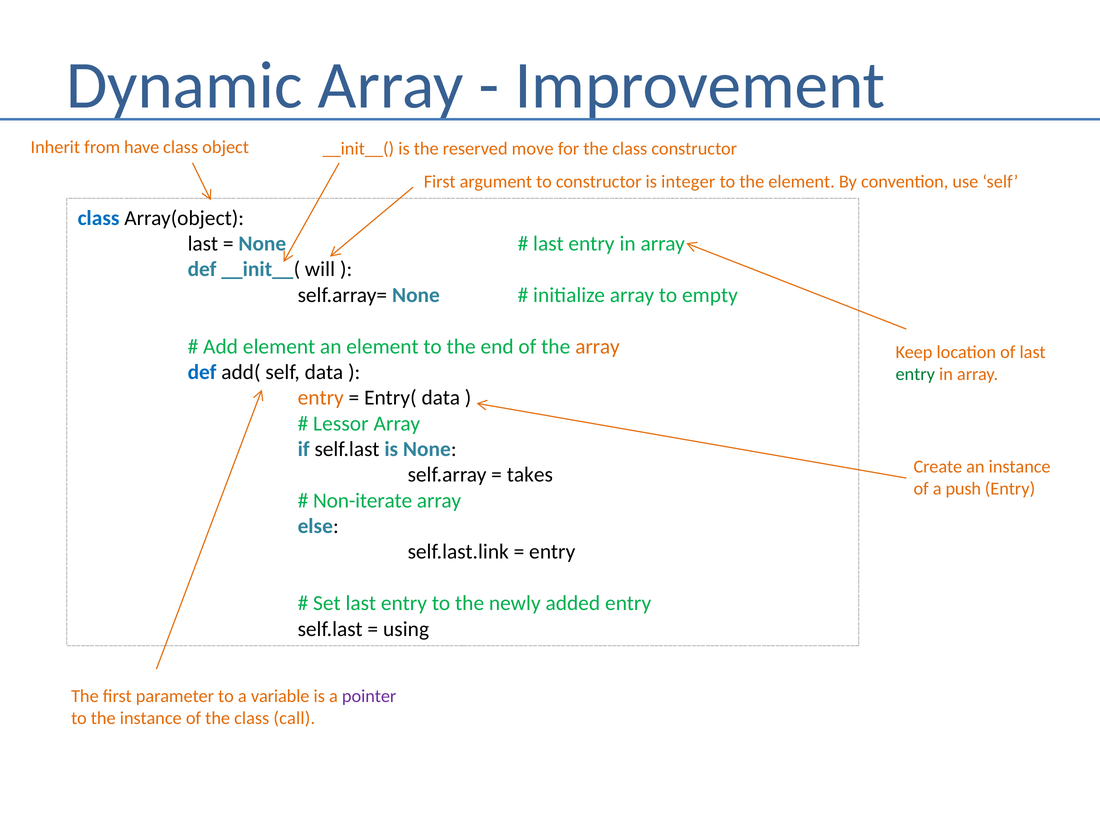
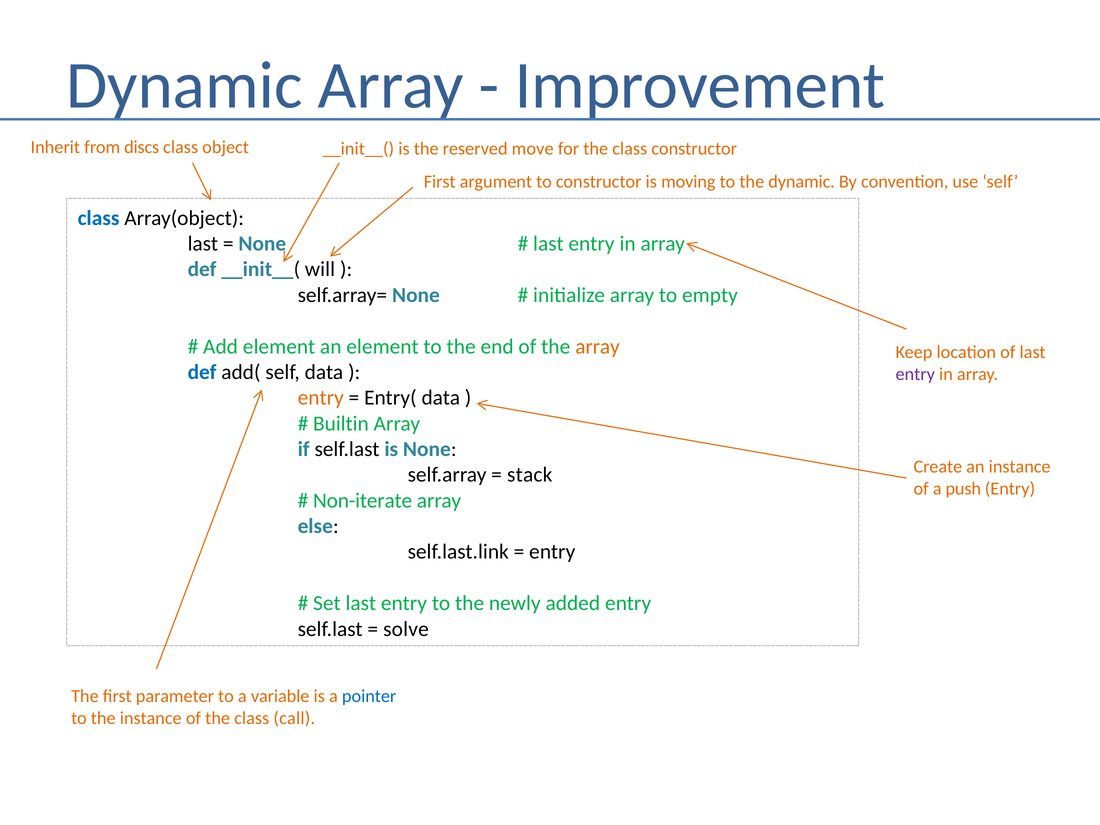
have: have -> discs (142, 147)
integer: integer -> moving (688, 182)
the element: element -> dynamic (802, 182)
entry colour: green -> purple (915, 374)
Lessor: Lessor -> Builtin (341, 423)
takes: takes -> stack (530, 475)
using: using -> solve (406, 629)
pointer colour: purple -> blue (369, 696)
